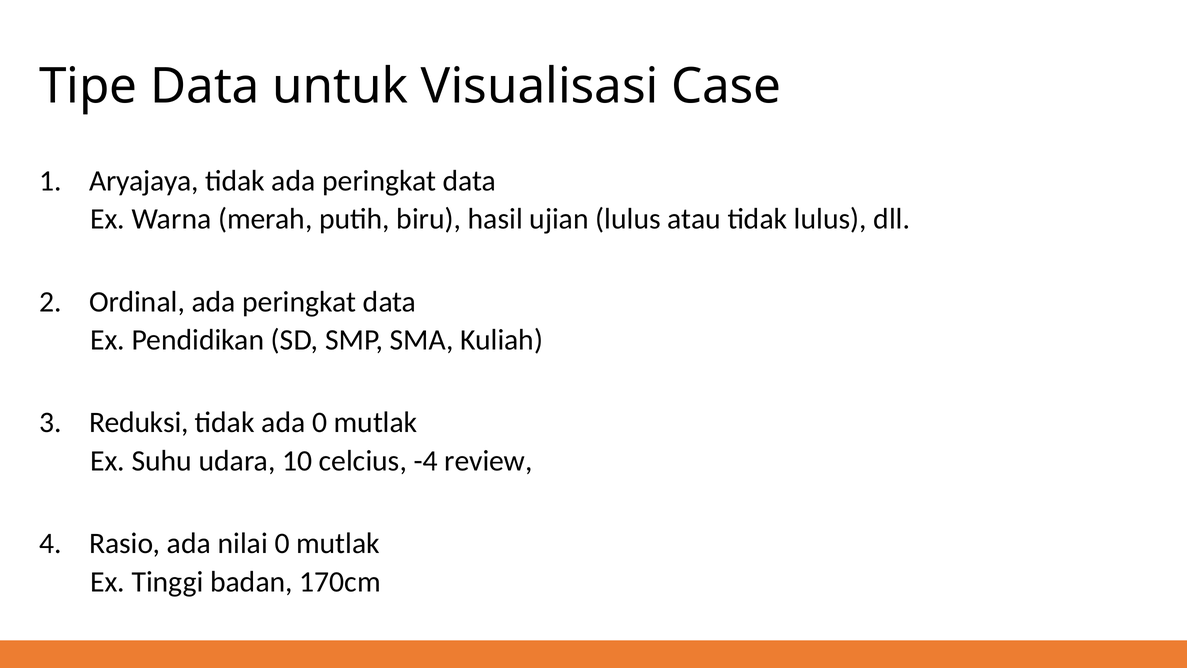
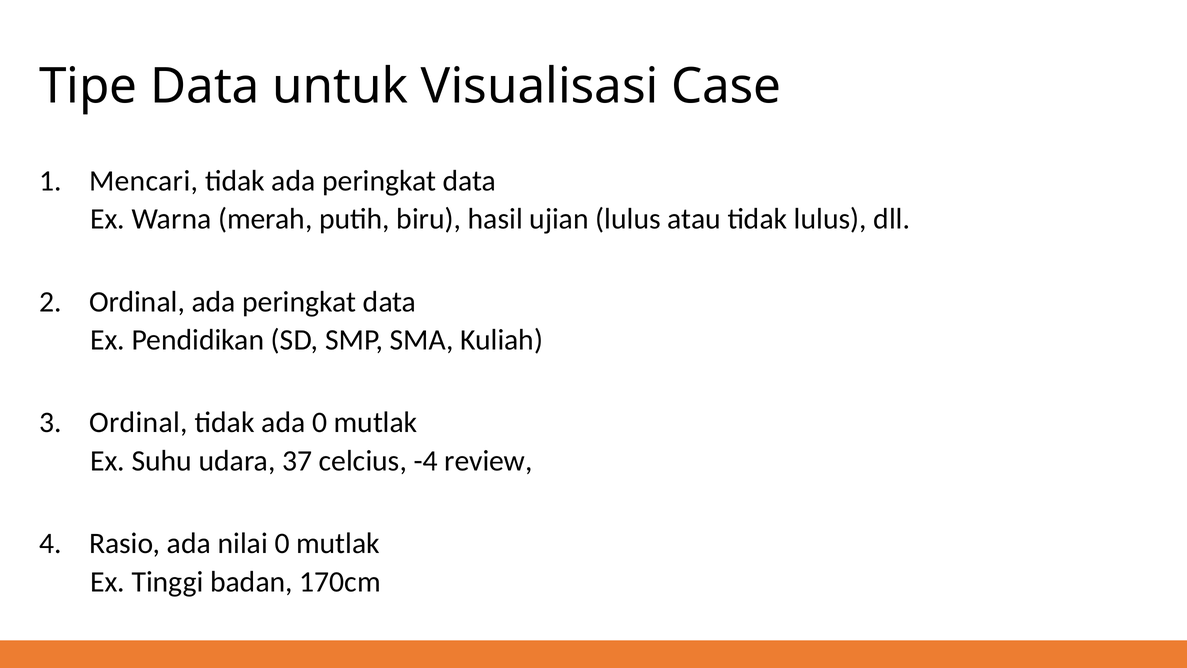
Aryajaya: Aryajaya -> Mencari (144, 181)
Reduksi: Reduksi -> Ordinal (138, 422)
10: 10 -> 37 (297, 461)
